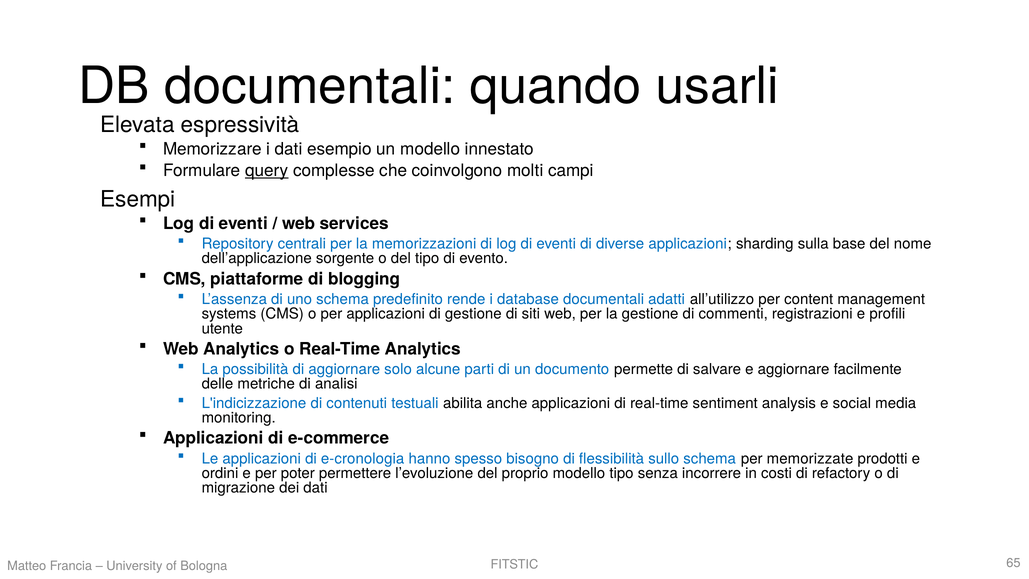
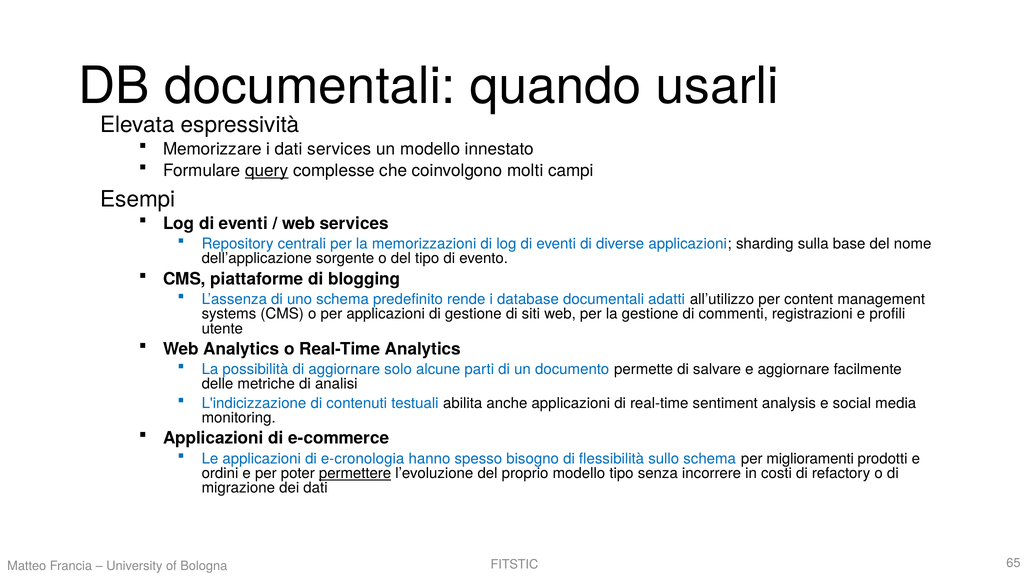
dati esempio: esempio -> services (339, 149)
memorizzate: memorizzate -> miglioramenti (810, 459)
permettere underline: none -> present (355, 473)
